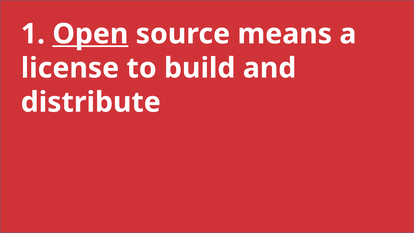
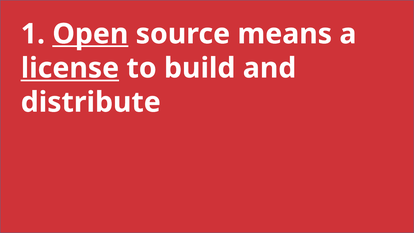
license underline: none -> present (70, 68)
